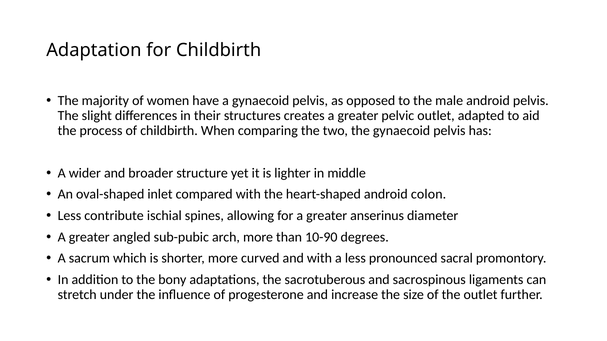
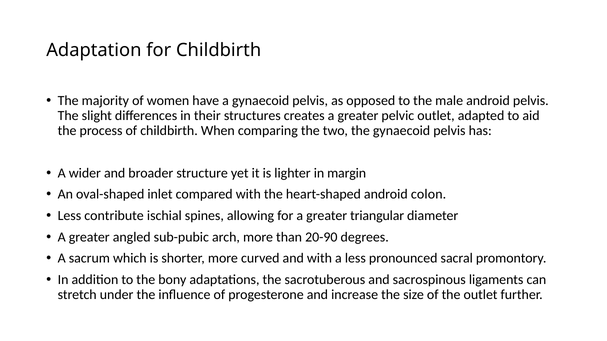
middle: middle -> margin (347, 173)
anserinus: anserinus -> triangular (377, 216)
10-90: 10-90 -> 20-90 (321, 237)
